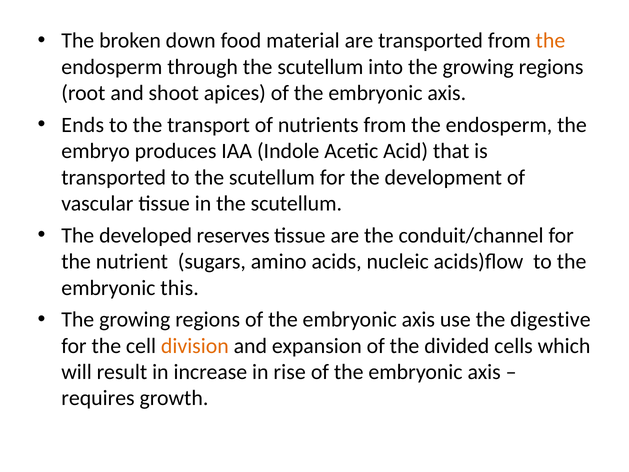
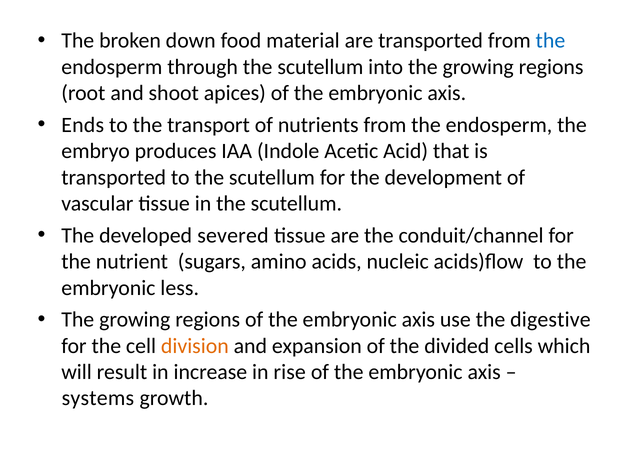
the colour: orange -> blue (550, 41)
reserves: reserves -> severed (233, 235)
this: this -> less (180, 288)
requires: requires -> systems (98, 398)
